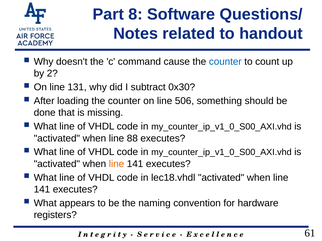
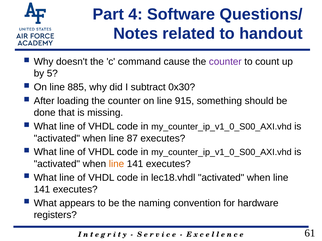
8: 8 -> 4 (136, 14)
counter colour: blue -> purple (225, 62)
2: 2 -> 5 (52, 74)
131: 131 -> 885 (77, 87)
506: 506 -> 915 (184, 101)
88: 88 -> 87 (132, 139)
